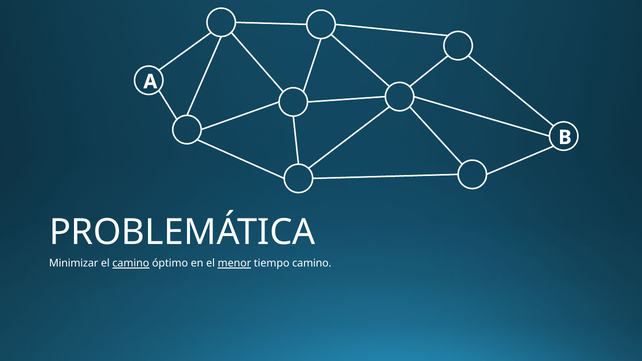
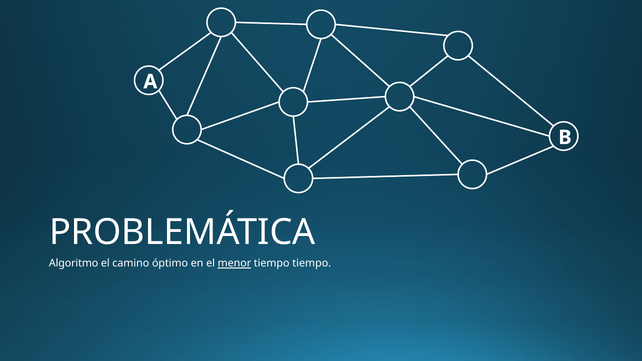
Minimizar: Minimizar -> Algoritmo (74, 264)
camino underline: present -> none (131, 264)
tiempo camino: camino -> tiempo (312, 264)
